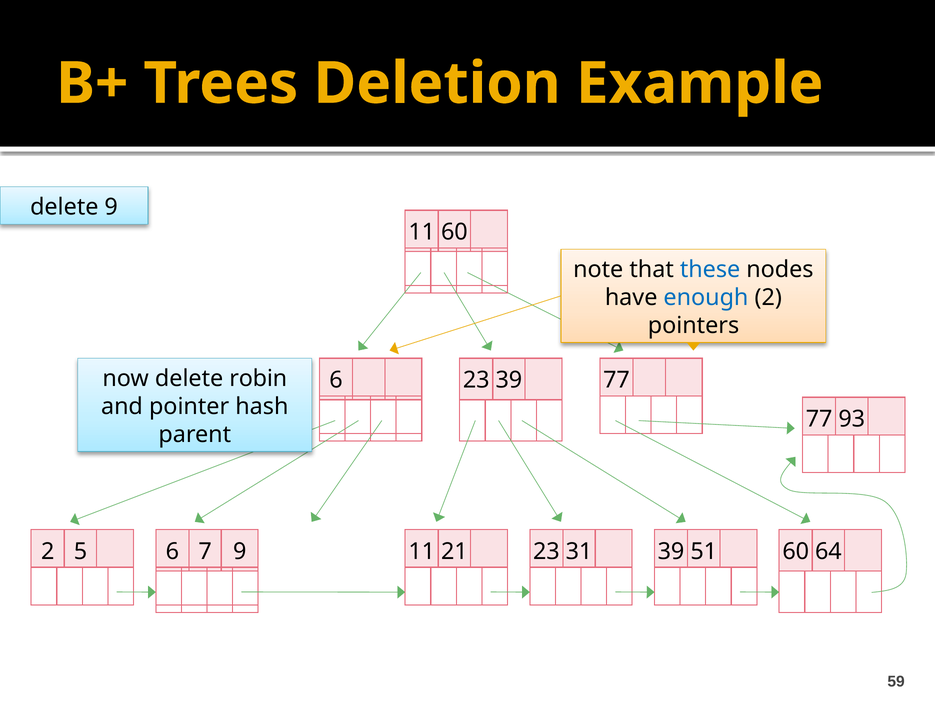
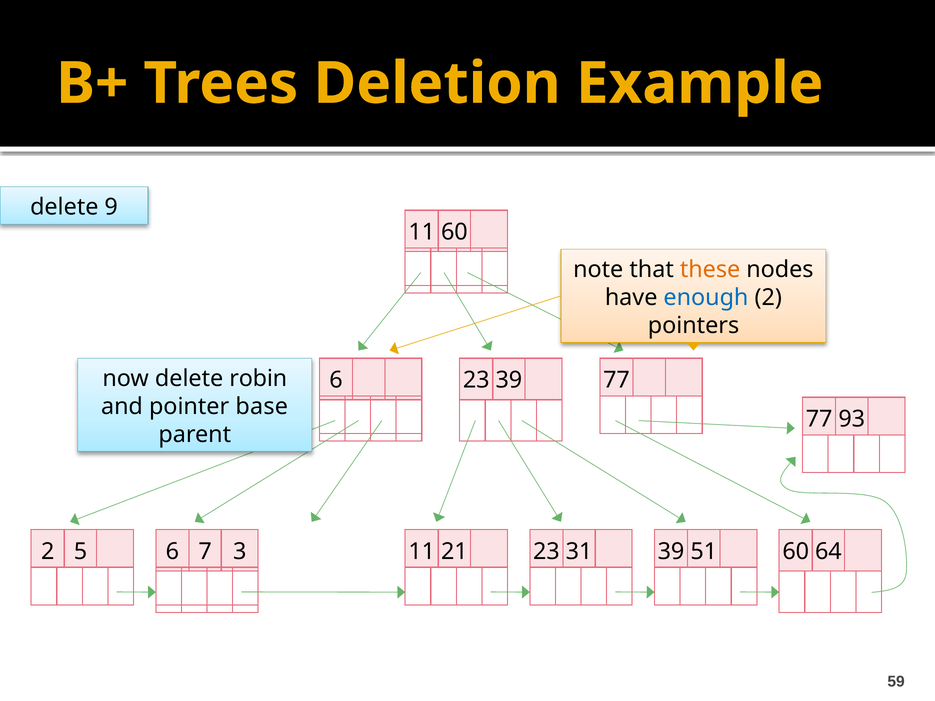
these colour: blue -> orange (710, 270)
hash: hash -> base (262, 407)
9: 9 -> 3 (240, 552)
